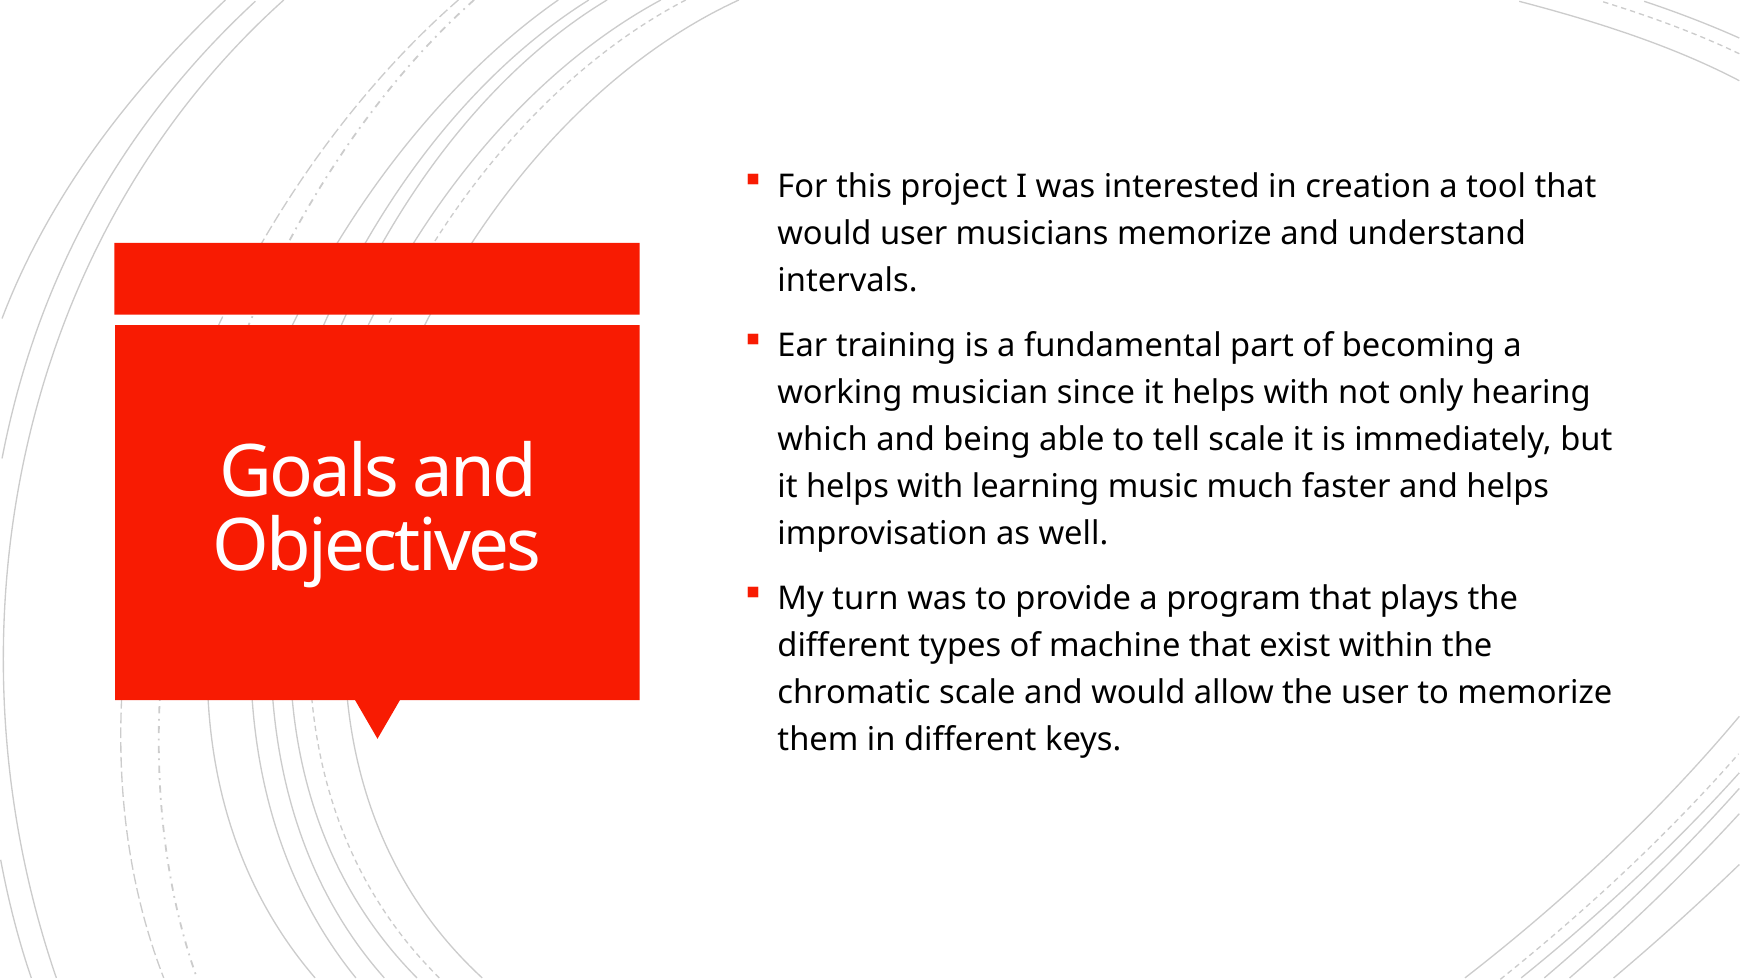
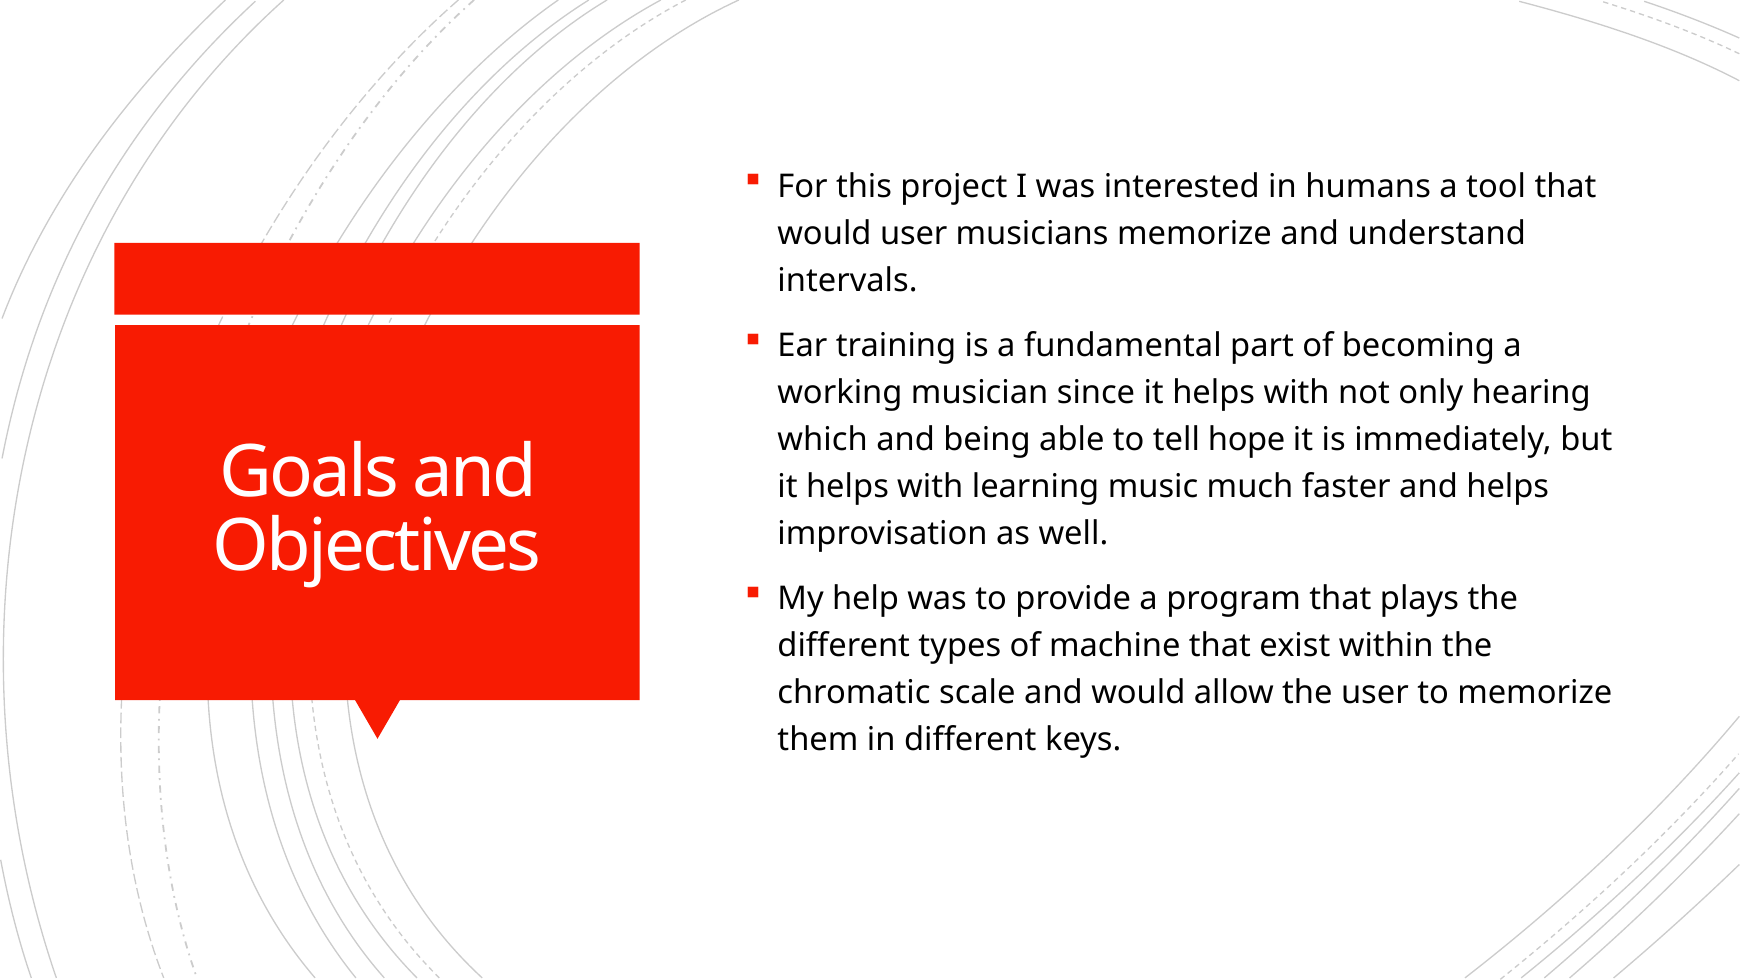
creation: creation -> humans (1368, 187)
tell scale: scale -> hope (1247, 440)
turn: turn -> help (866, 599)
